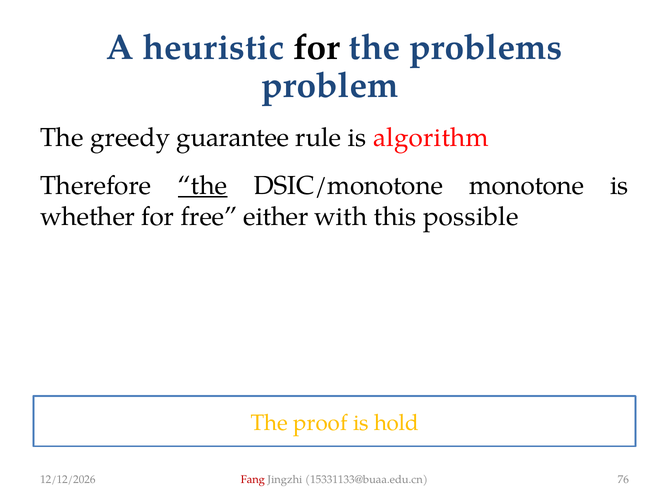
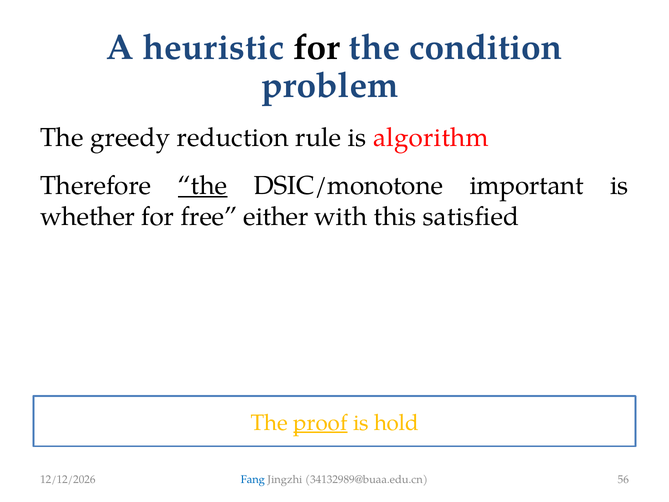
problems: problems -> condition (486, 47)
guarantee: guarantee -> reduction (233, 138)
monotone: monotone -> important (527, 185)
possible: possible -> satisﬁed (471, 216)
proof underline: none -> present (320, 422)
Fang colour: red -> blue (253, 479)
15331133@buaa.edu.cn: 15331133@buaa.edu.cn -> 34132989@buaa.edu.cn (366, 479)
76: 76 -> 56 (623, 479)
